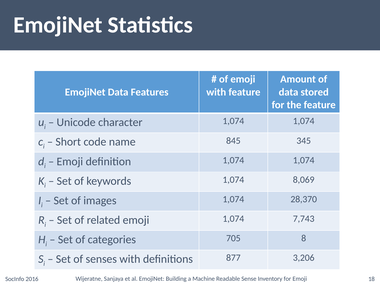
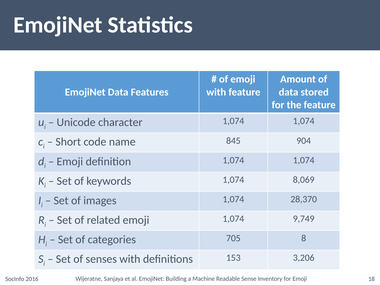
345: 345 -> 904 (304, 141)
7,743: 7,743 -> 9,749 (304, 219)
877: 877 -> 153 (233, 258)
